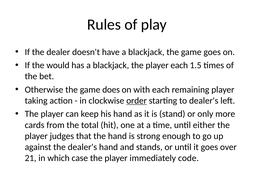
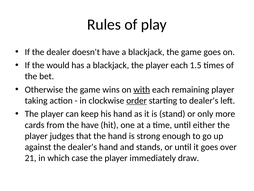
does: does -> wins (111, 89)
with underline: none -> present (142, 89)
the total: total -> have (90, 125)
code: code -> draw (189, 158)
